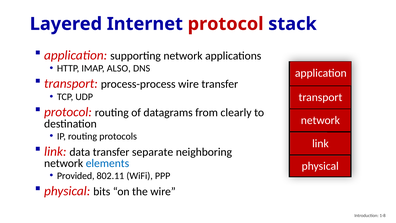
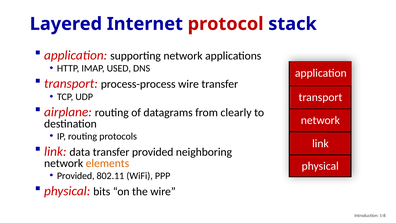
ALSO: ALSO -> USED (119, 68)
protocol: protocol -> airplane (68, 112)
transfer separate: separate -> provided (153, 152)
elements colour: blue -> orange (107, 163)
